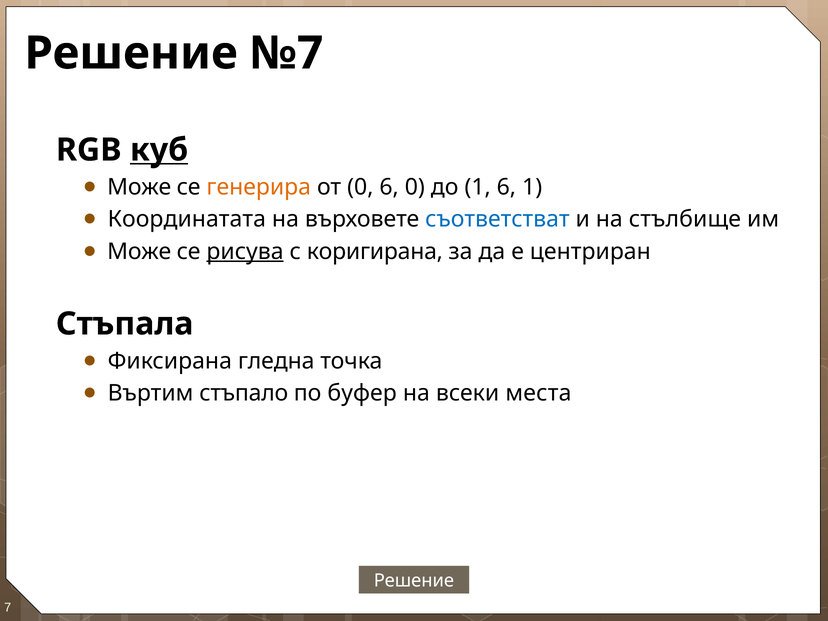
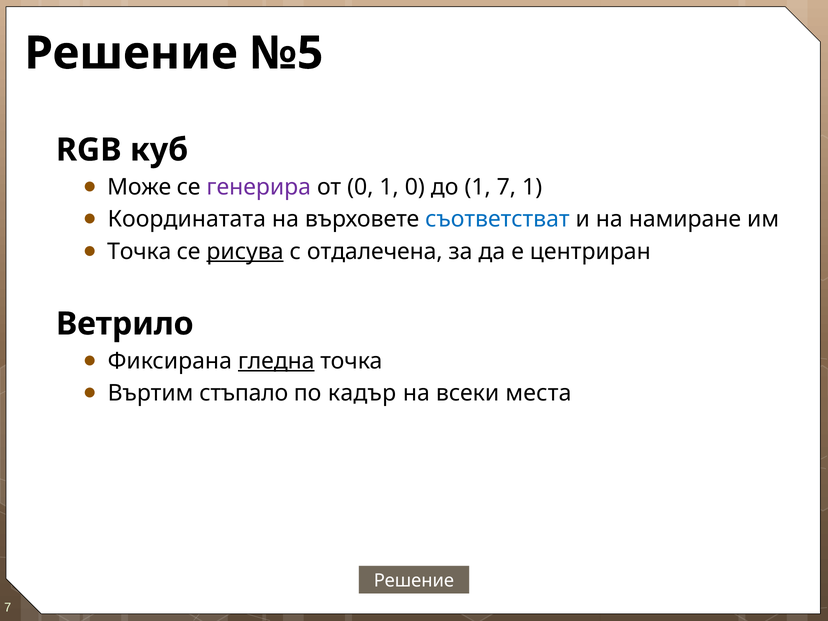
№7: №7 -> №5 (286, 53)
куб underline: present -> none (159, 150)
генерира colour: orange -> purple (259, 187)
0 6: 6 -> 1 (389, 187)
1 6: 6 -> 7 (506, 187)
стълбище: стълбище -> намиране (685, 219)
Може: Може -> Точка (139, 251)
коригирана: коригирана -> отдалечена (375, 251)
Стъпала: Стъпала -> Ветрило (125, 324)
гледна underline: none -> present (276, 361)
буфер: буфер -> кадър (362, 393)
